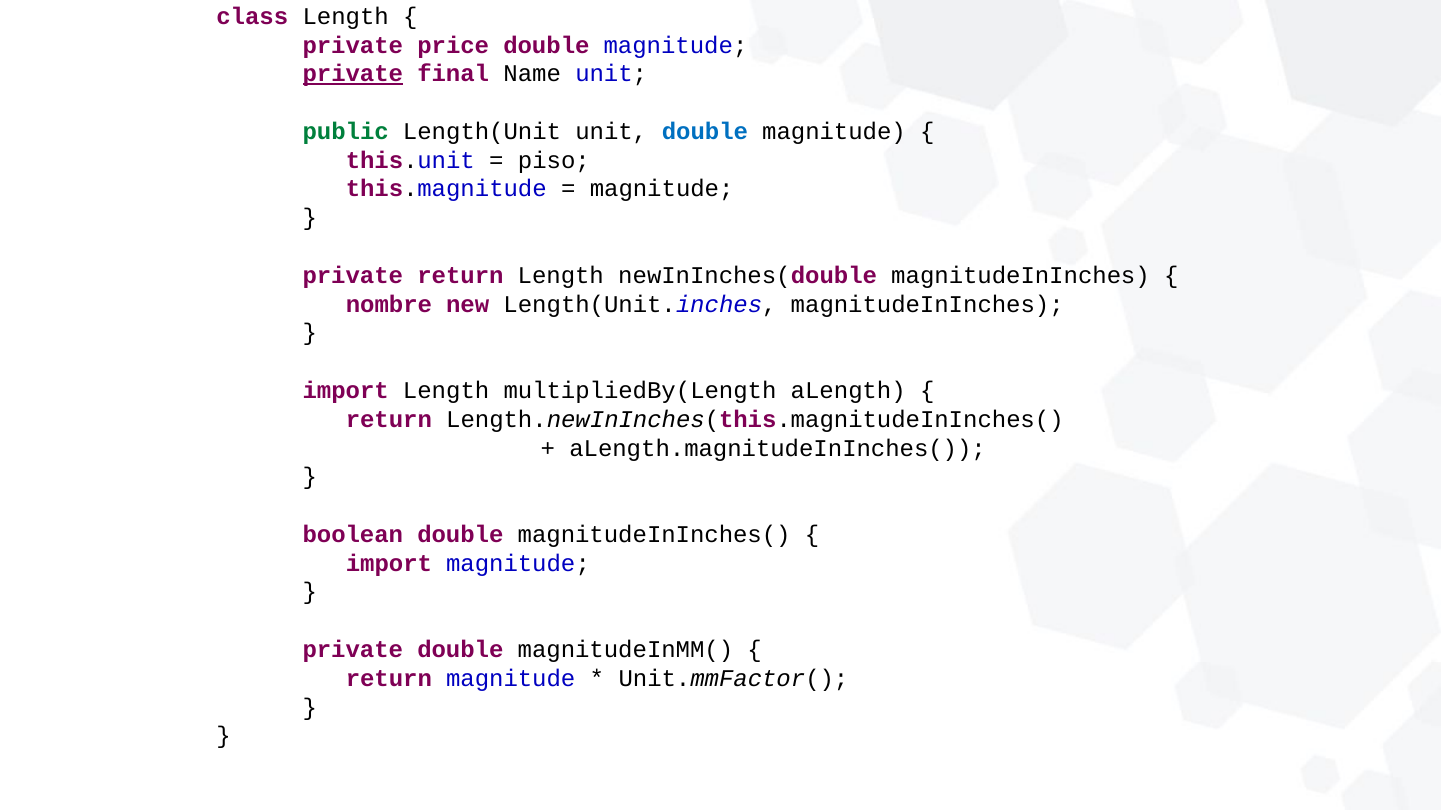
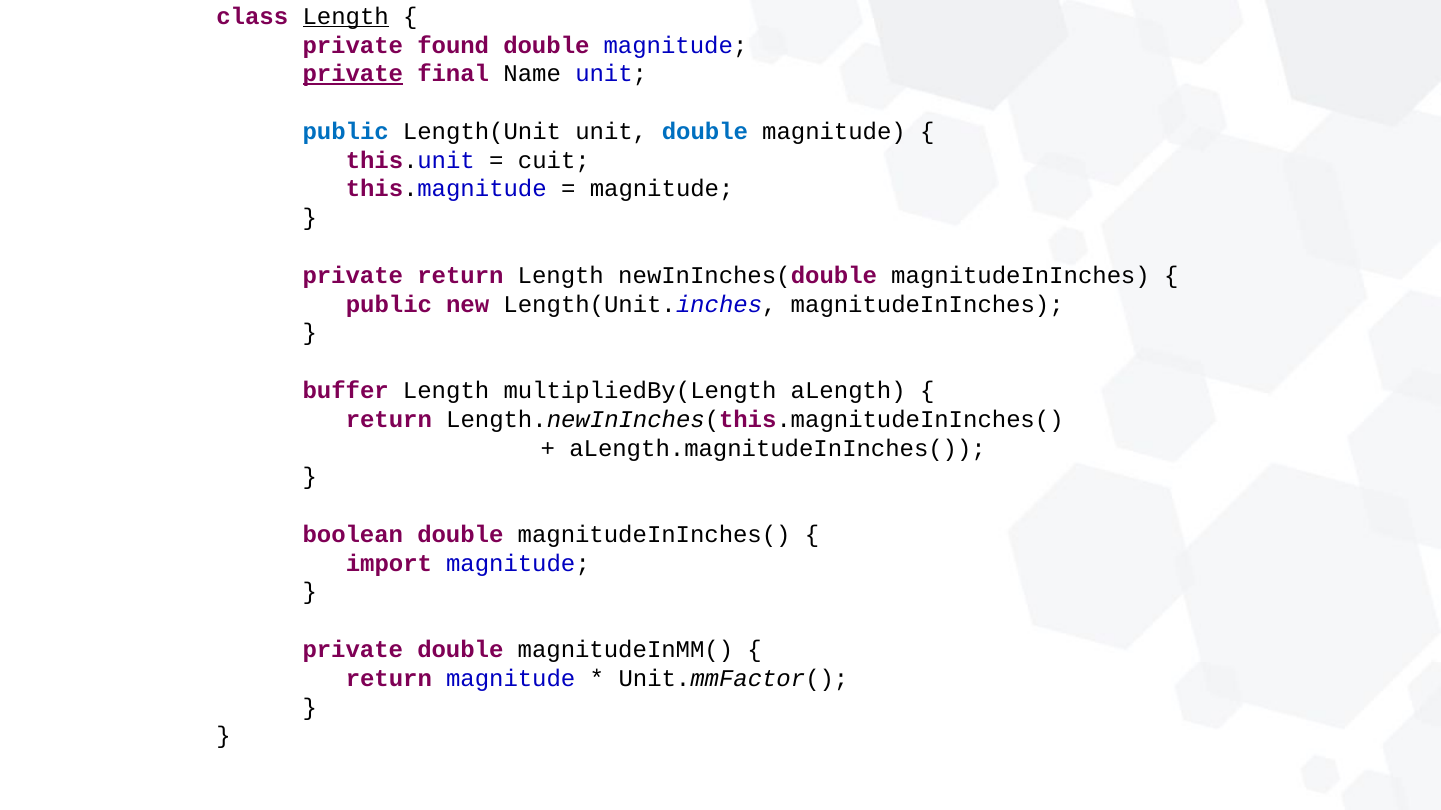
Length underline: none -> present (346, 16)
price: price -> found (453, 45)
public colour: green -> blue (346, 132)
piso: piso -> cuit (554, 160)
nombre: nombre -> public (389, 304)
import: import -> buffer (346, 391)
